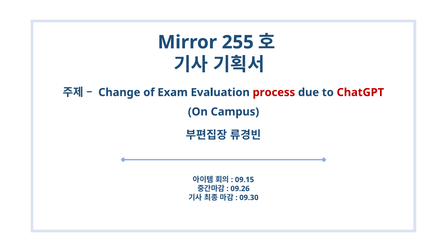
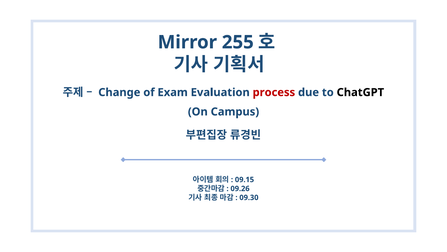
ChatGPT colour: red -> black (360, 92)
